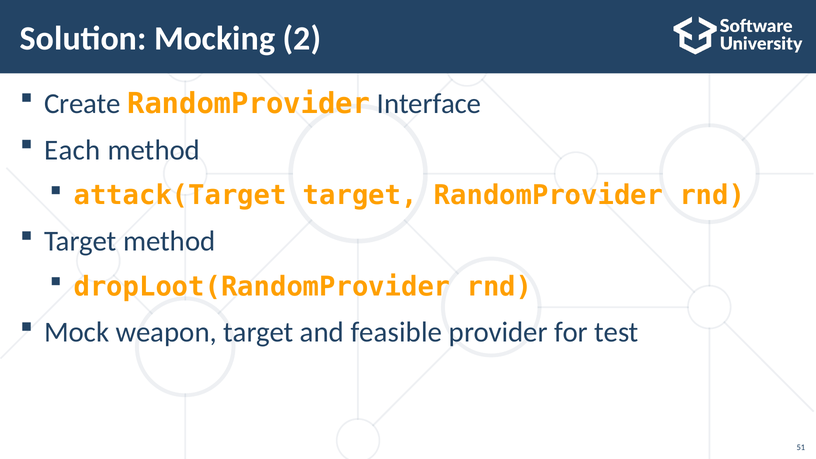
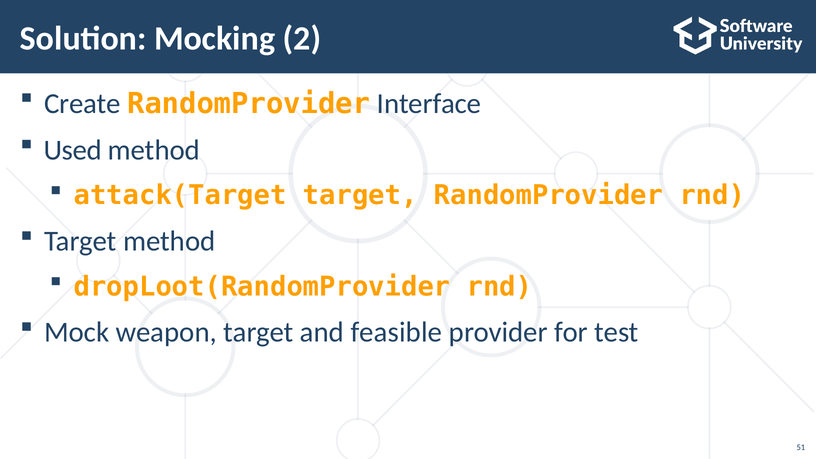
Each: Each -> Used (73, 150)
